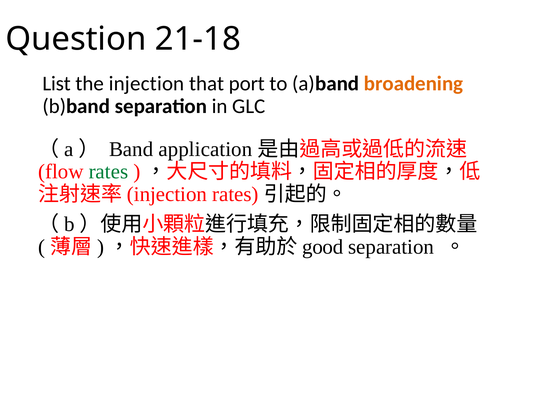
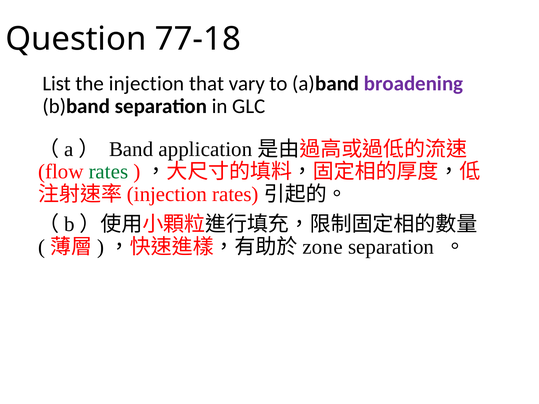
21-18: 21-18 -> 77-18 (198, 39)
port: port -> vary (247, 84)
broadening colour: orange -> purple (414, 84)
good: good -> zone (323, 247)
